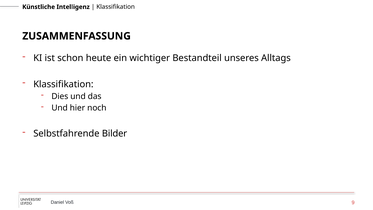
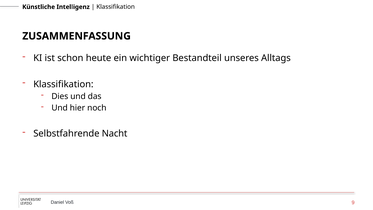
Bilder: Bilder -> Nacht (115, 133)
